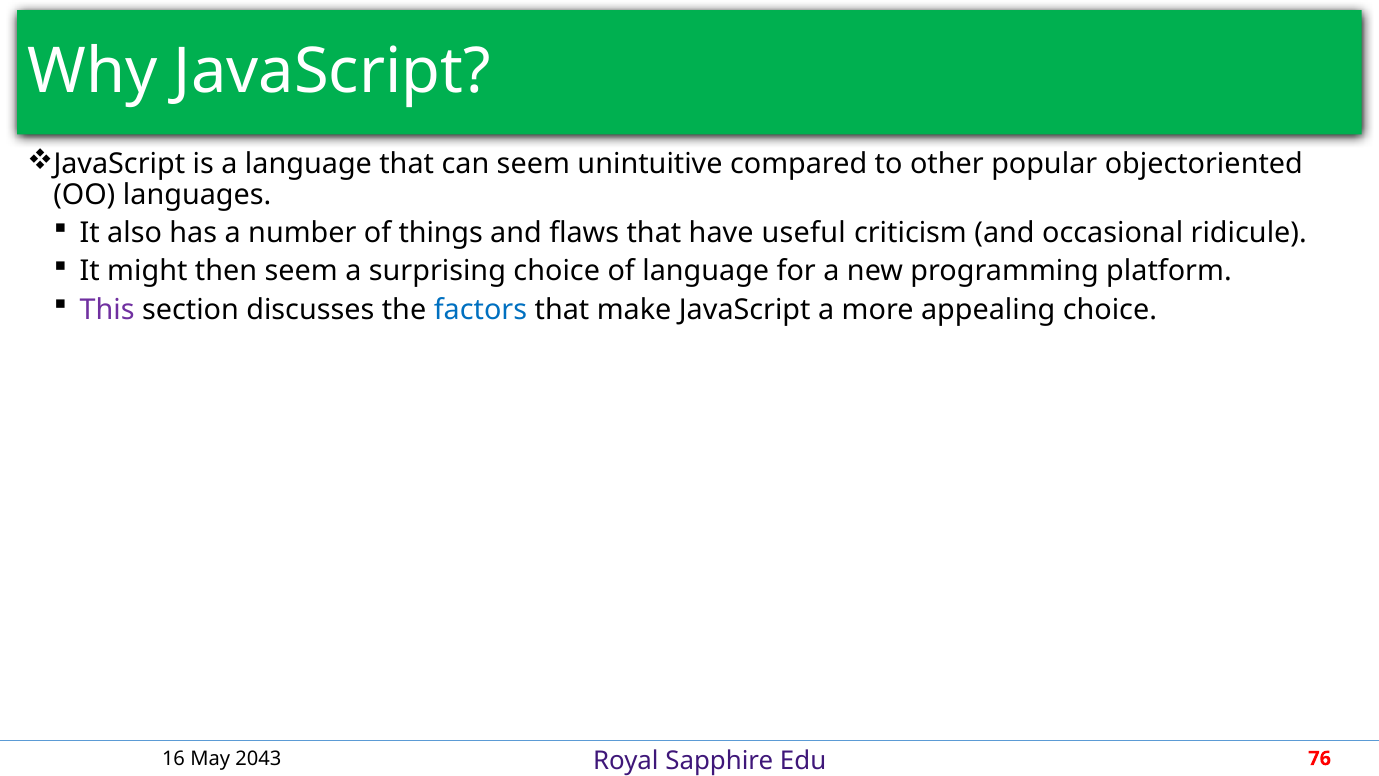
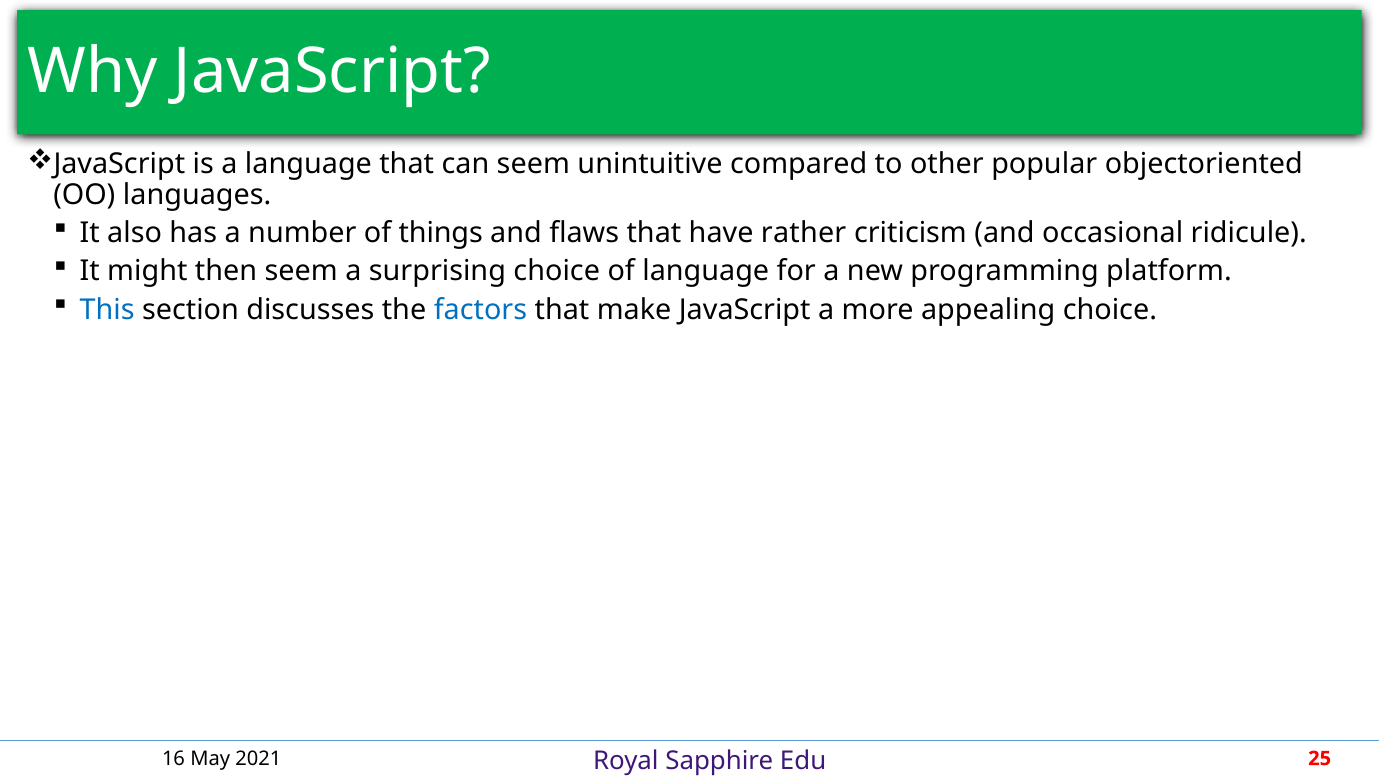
useful: useful -> rather (804, 233)
This colour: purple -> blue (107, 309)
2043: 2043 -> 2021 (258, 758)
76: 76 -> 25 (1320, 758)
